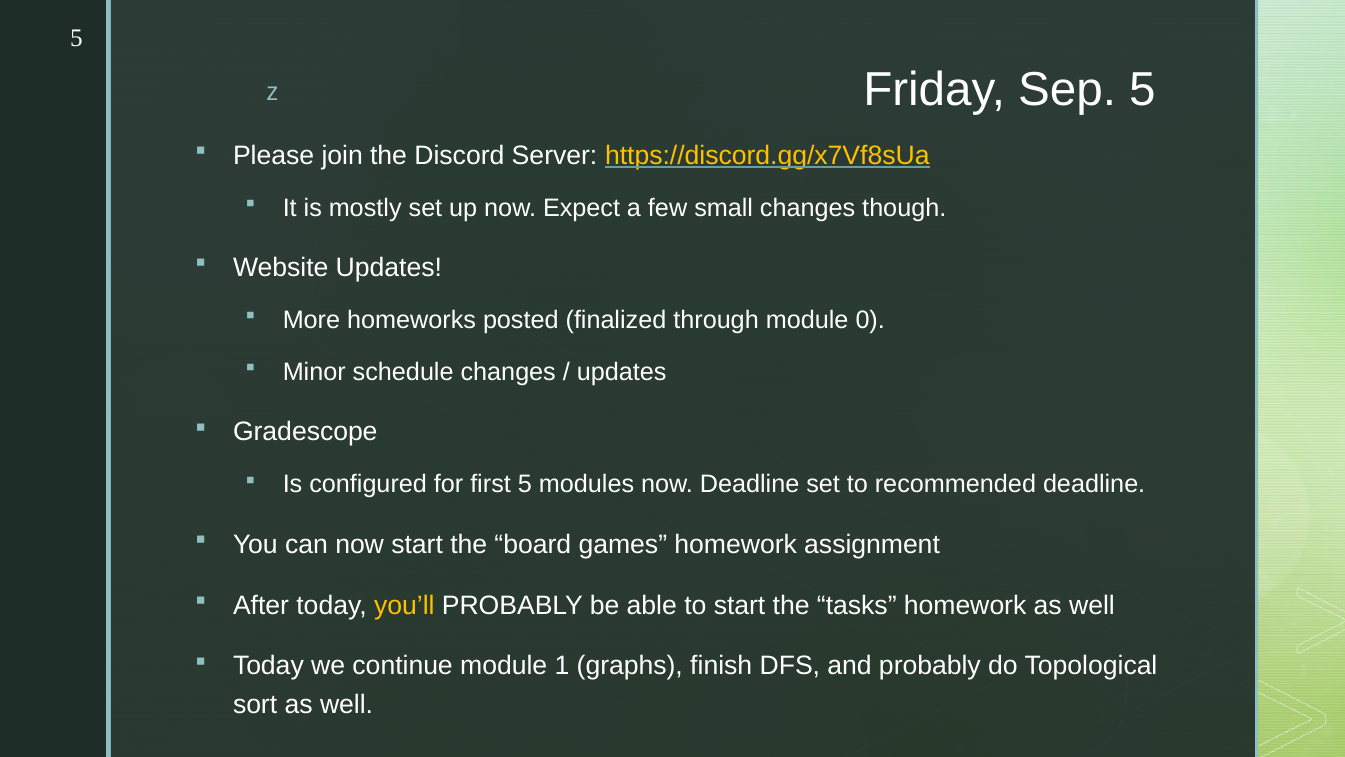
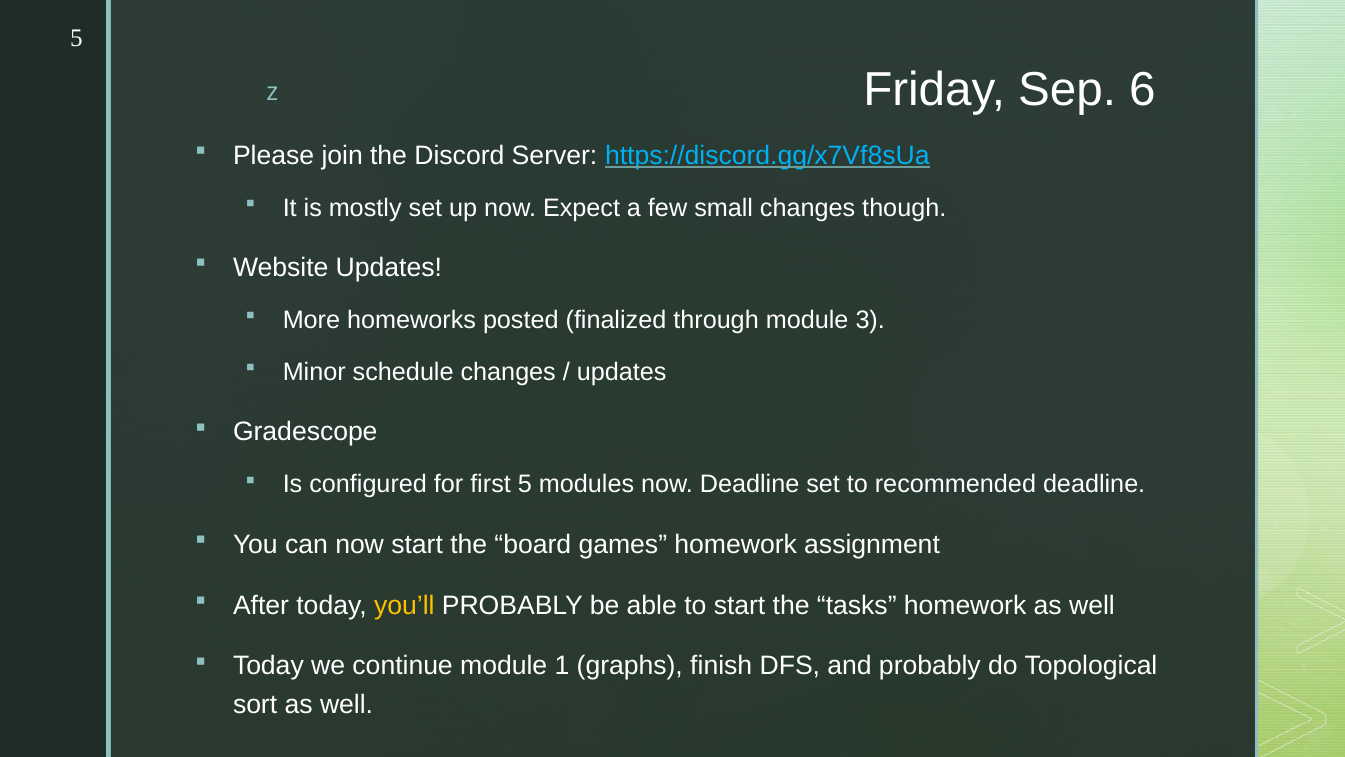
Sep 5: 5 -> 6 (1142, 89)
https://discord.gg/x7Vf8sUa colour: yellow -> light blue (767, 155)
0: 0 -> 3 (870, 320)
